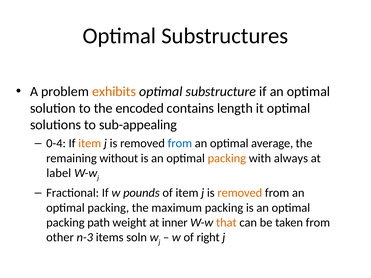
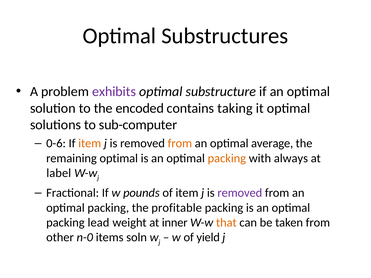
exhibits colour: orange -> purple (114, 92)
length: length -> taking (235, 108)
sub-appealing: sub-appealing -> sub-computer (138, 125)
0-4: 0-4 -> 0-6 (56, 144)
from colour: blue -> orange (180, 144)
remaining without: without -> optimal (119, 158)
removed colour: orange -> purple (240, 193)
maximum: maximum -> profitable (177, 208)
path: path -> lead (98, 223)
n-3: n-3 -> n-0 (85, 238)
right: right -> yield (208, 238)
